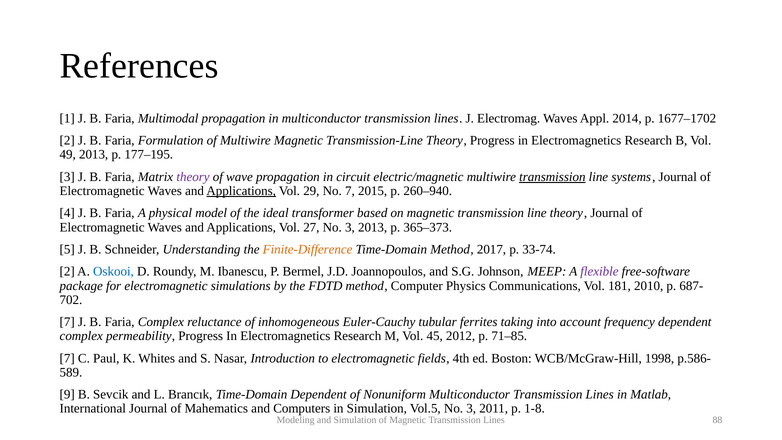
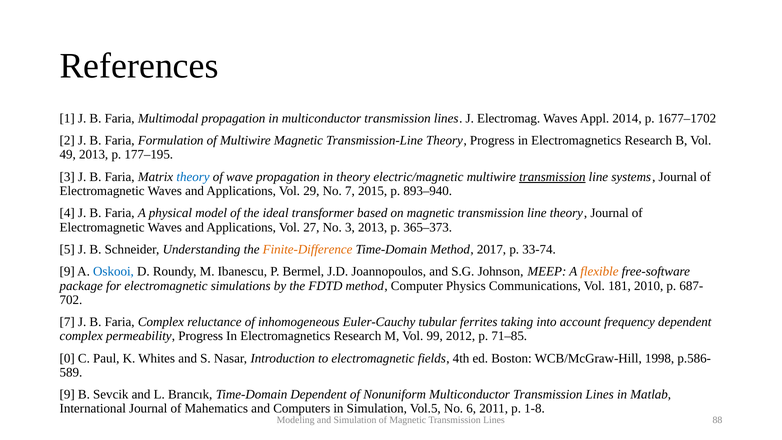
theory colour: purple -> blue (193, 177)
in circuit: circuit -> theory (353, 177)
Applications underline: present -> none (241, 191)
260–940: 260–940 -> 893–940 (428, 191)
2: 2 -> 9 (67, 272)
flexible colour: purple -> orange (599, 272)
45: 45 -> 99 (435, 336)
7: 7 -> 0 (67, 358)
Vol.5 No 3: 3 -> 6 (471, 409)
